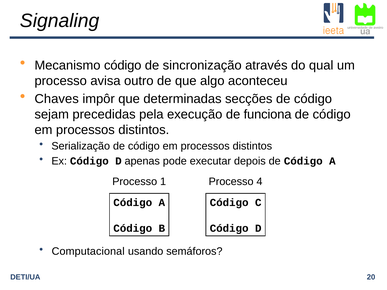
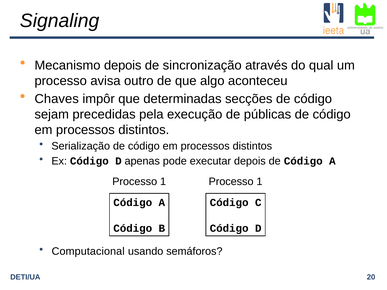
Mecanismo código: código -> depois (123, 65)
funciona: funciona -> públicas (268, 114)
1 Processo 4: 4 -> 1 (259, 182)
